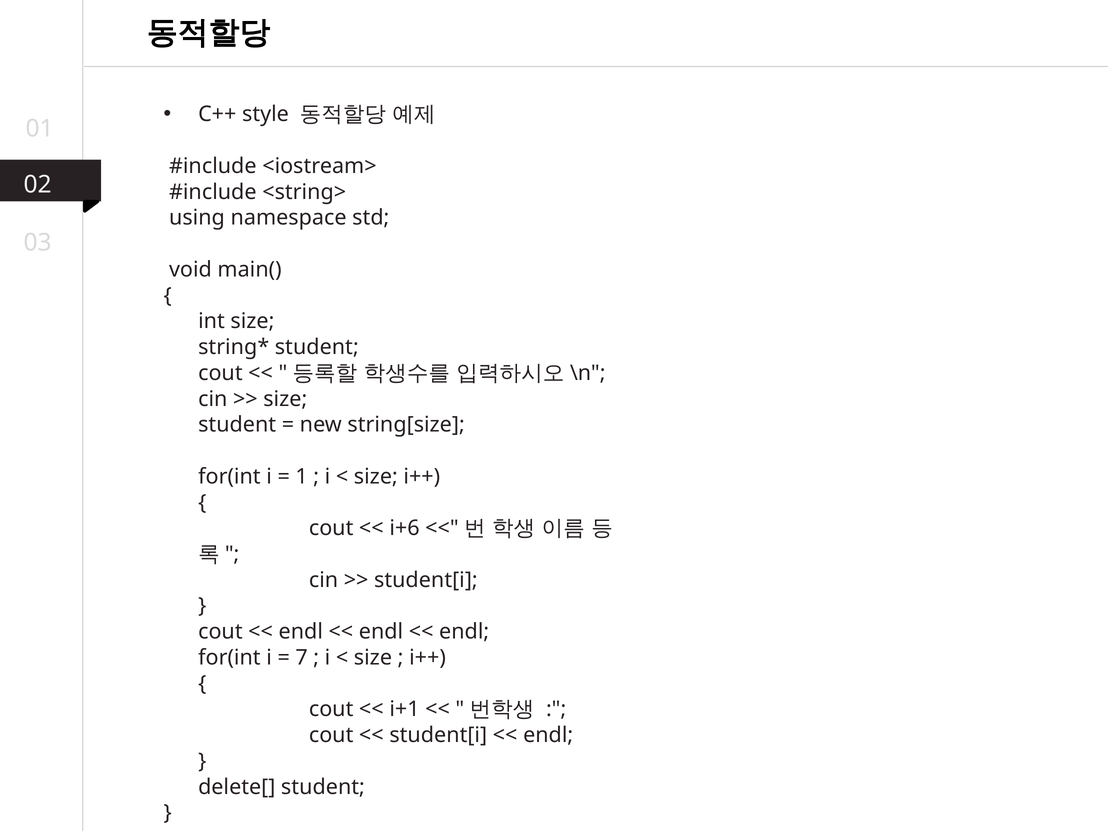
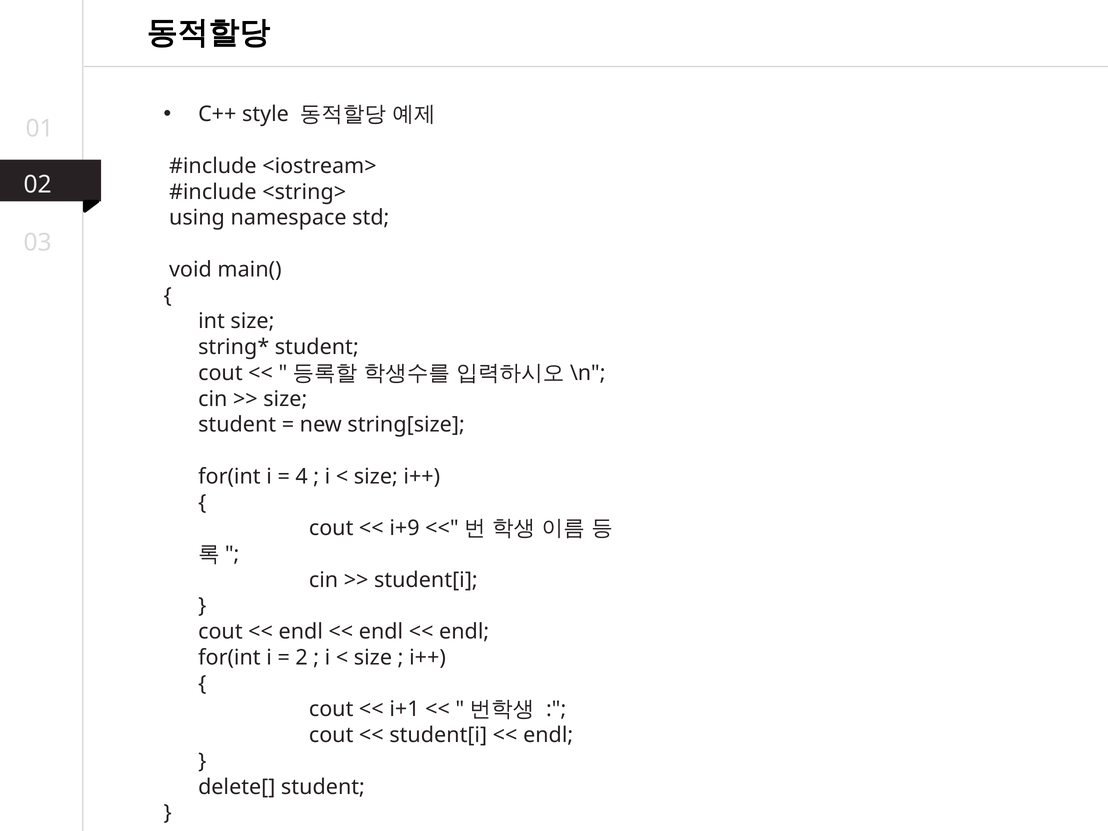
1: 1 -> 4 (302, 477)
i+6: i+6 -> i+9 (405, 528)
7: 7 -> 2 (302, 658)
